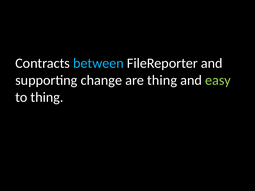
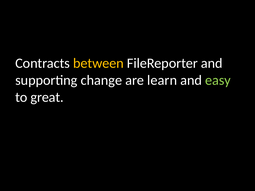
between colour: light blue -> yellow (98, 63)
are thing: thing -> learn (162, 80)
to thing: thing -> great (47, 97)
